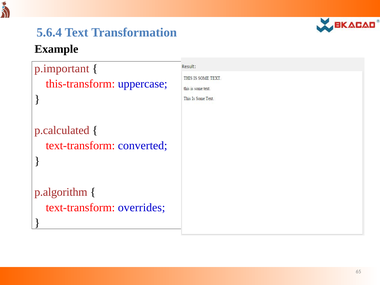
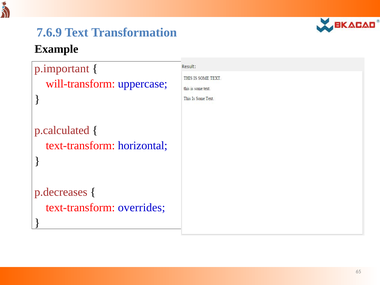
5.6.4: 5.6.4 -> 7.6.9 (49, 32)
this-transform: this-transform -> will-transform (80, 84)
converted: converted -> horizontal (143, 146)
p.algorithm: p.algorithm -> p.decreases (61, 192)
